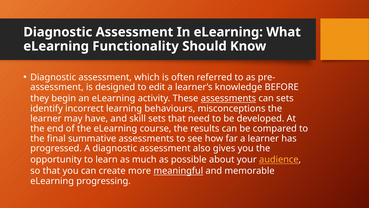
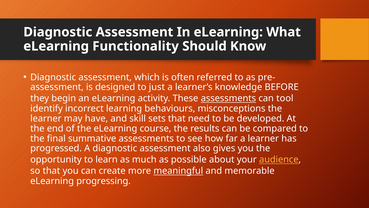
edit: edit -> just (157, 87)
can sets: sets -> tool (285, 98)
